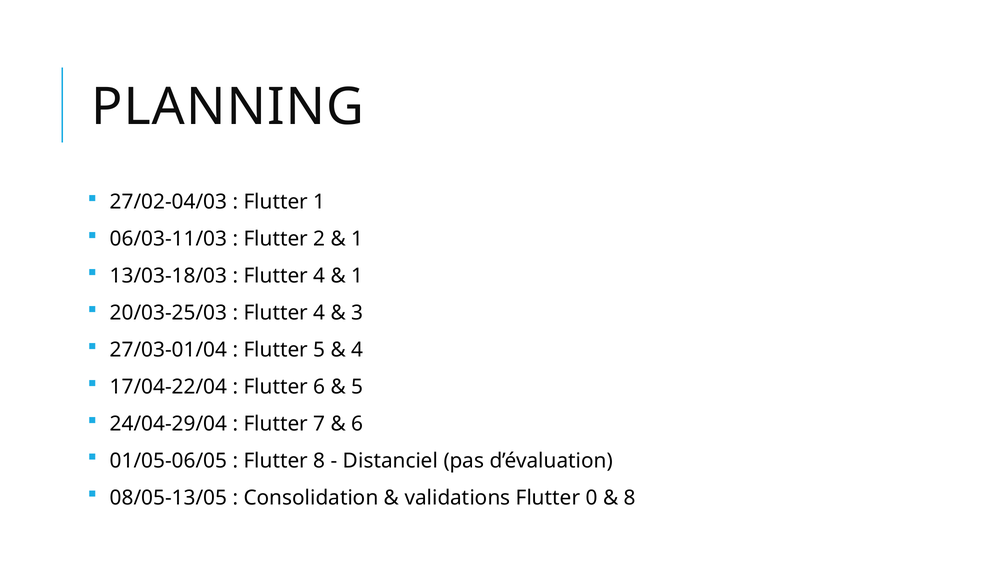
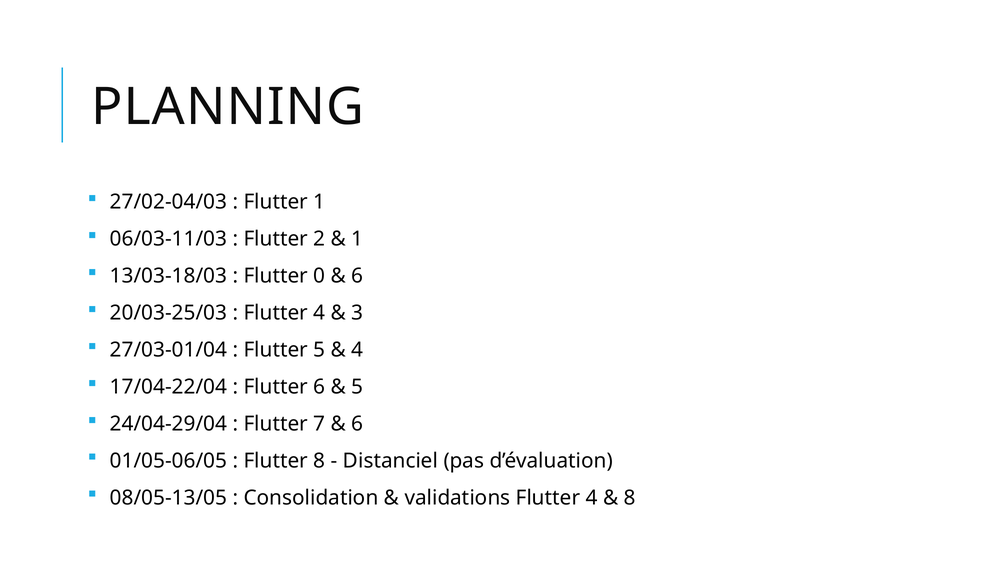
4: 4 -> 0 (319, 276)
1: 1 -> 6 (357, 276)
validations Flutter 0: 0 -> 4 (592, 498)
